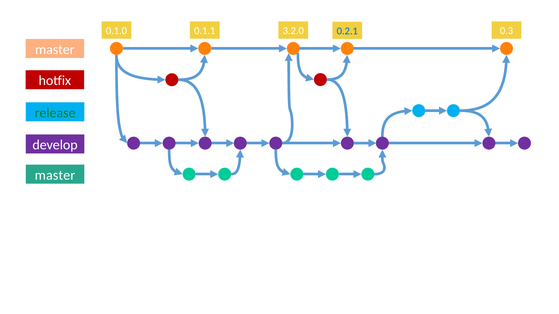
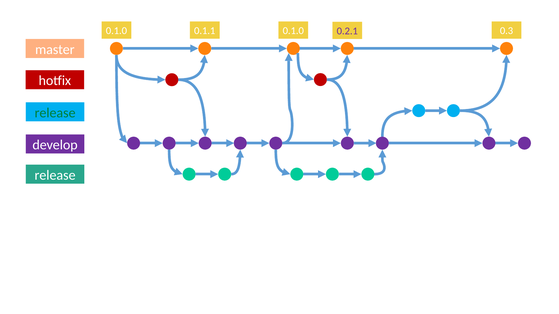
0.1.0 3.2.0: 3.2.0 -> 0.1.0 (293, 31)
0.2.1 colour: blue -> purple (347, 31)
master: master -> release (55, 175)
